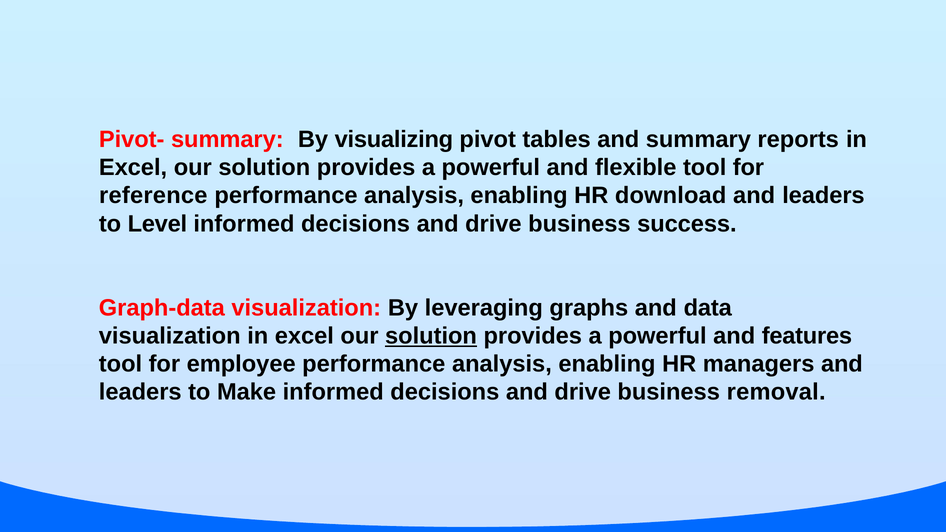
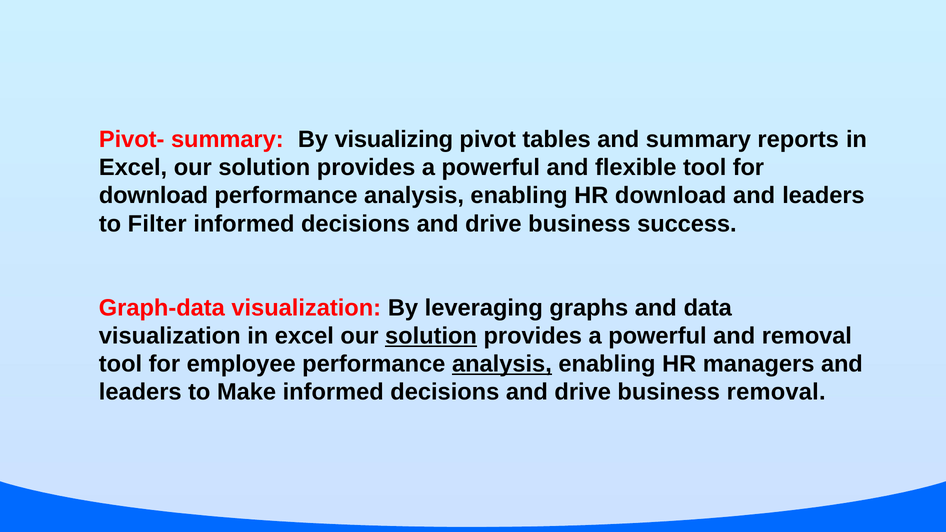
reference: reference -> download (153, 196)
Level: Level -> Filter (157, 224)
and features: features -> removal (807, 336)
analysis underline: none -> present (502, 364)
